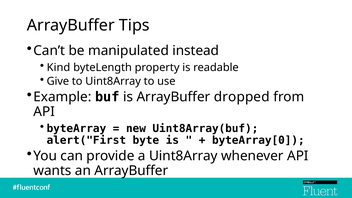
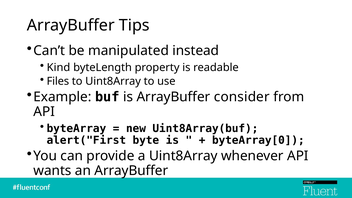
Give: Give -> Files (58, 81)
dropped: dropped -> consider (242, 97)
